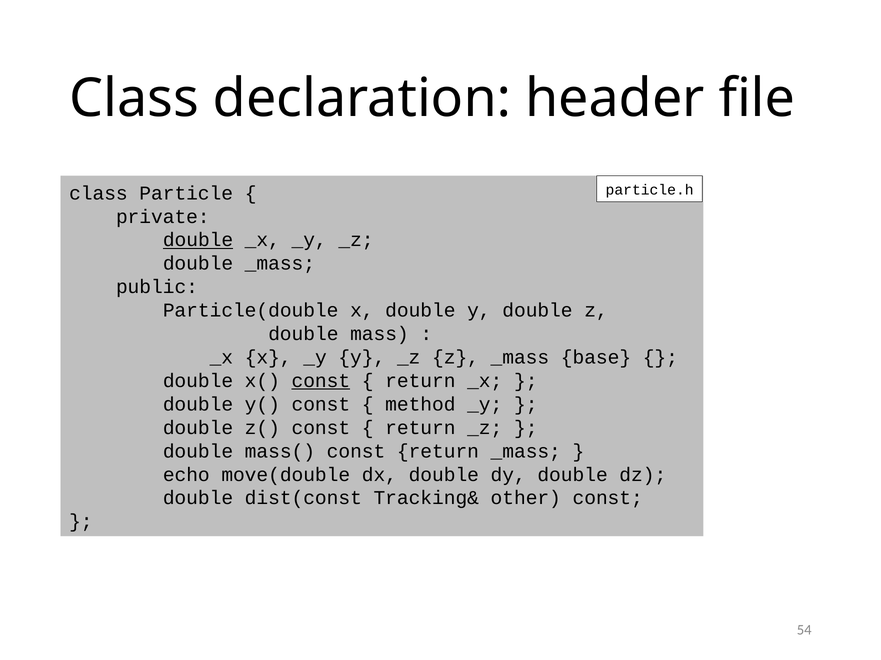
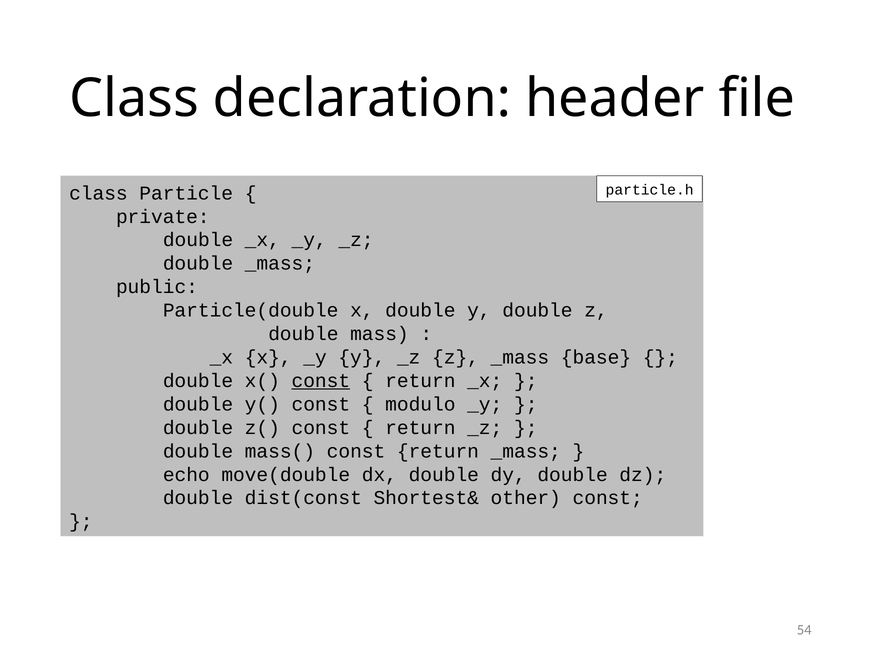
double underline: present -> none (198, 240)
method: method -> modulo (420, 405)
Tracking&: Tracking& -> Shortest& (426, 499)
